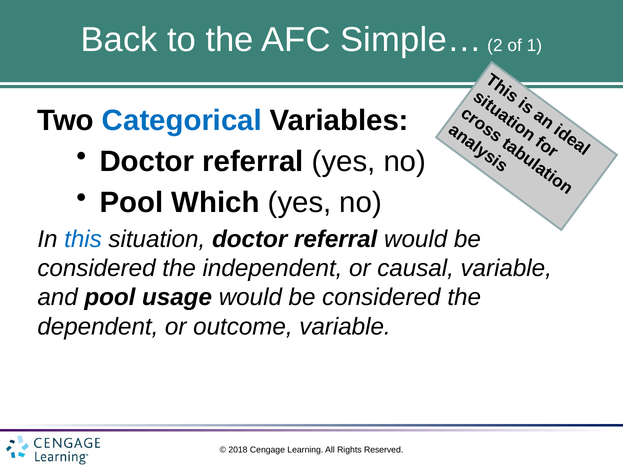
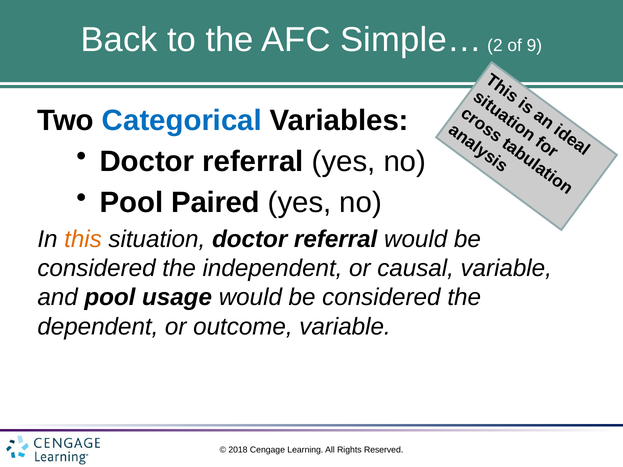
1: 1 -> 9 (534, 45)
Which: Which -> Paired (216, 203)
this colour: blue -> orange (83, 239)
